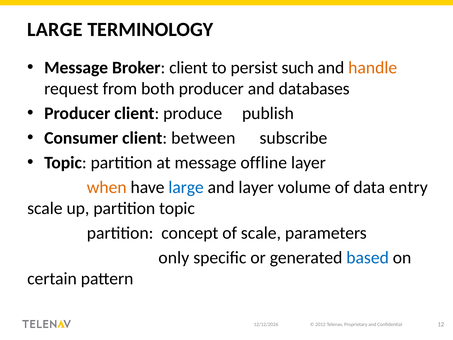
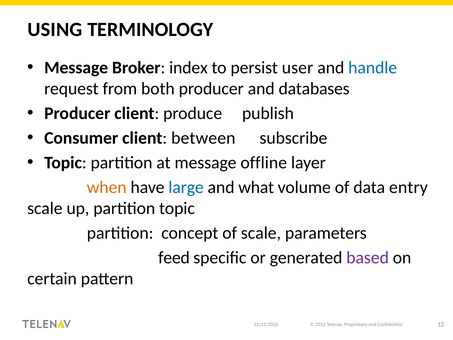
LARGE: LARGE -> USING (55, 29)
Broker client: client -> index (188, 68)
such: such -> user (298, 68)
handle colour: orange -> blue (373, 68)
and layer: layer -> what (256, 187)
only: only -> feed (174, 257)
based colour: blue -> purple (368, 257)
